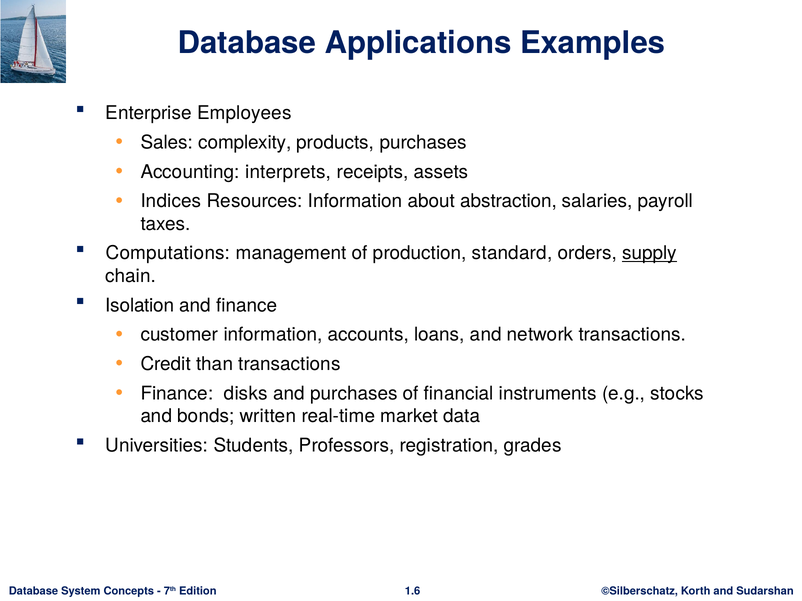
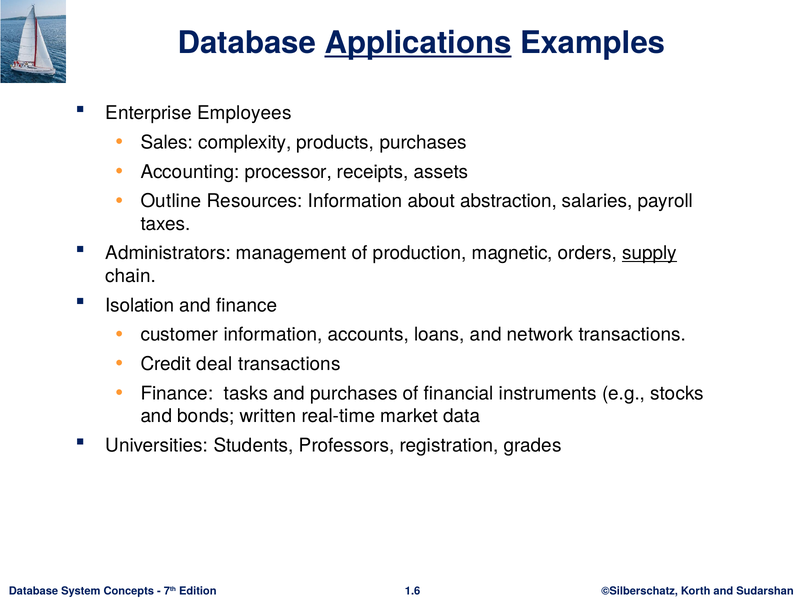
Applications underline: none -> present (418, 43)
interprets: interprets -> processor (288, 172)
Indices: Indices -> Outline (171, 201)
Computations: Computations -> Administrators (168, 253)
standard: standard -> magnetic (512, 253)
than: than -> deal (215, 364)
disks: disks -> tasks (246, 394)
